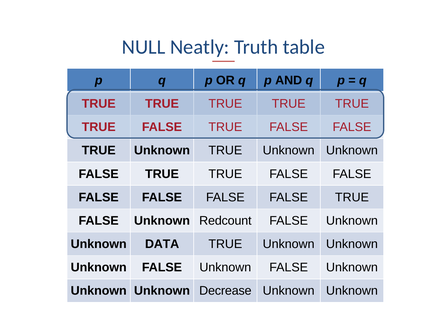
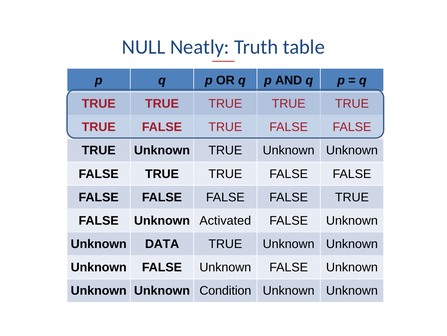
Redcount: Redcount -> Activated (225, 220)
Decrease: Decrease -> Condition (225, 290)
